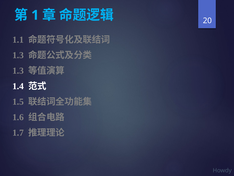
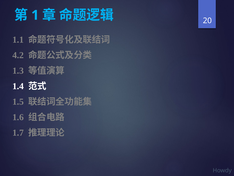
1.3: 1.3 -> 4.2 (18, 55)
